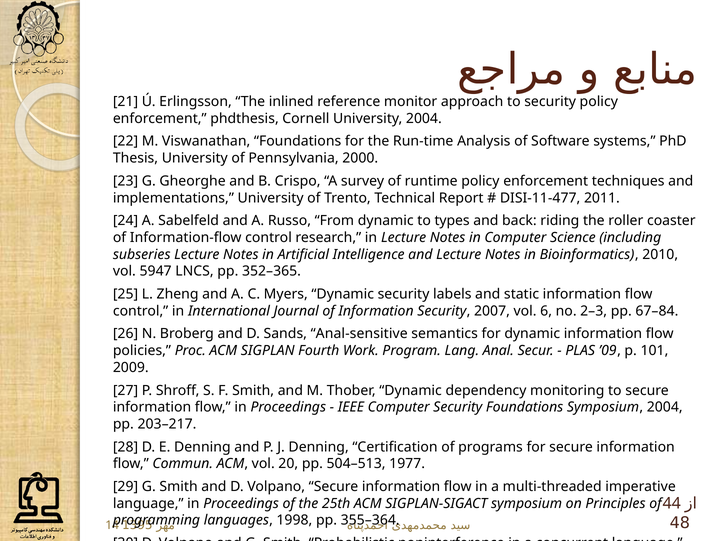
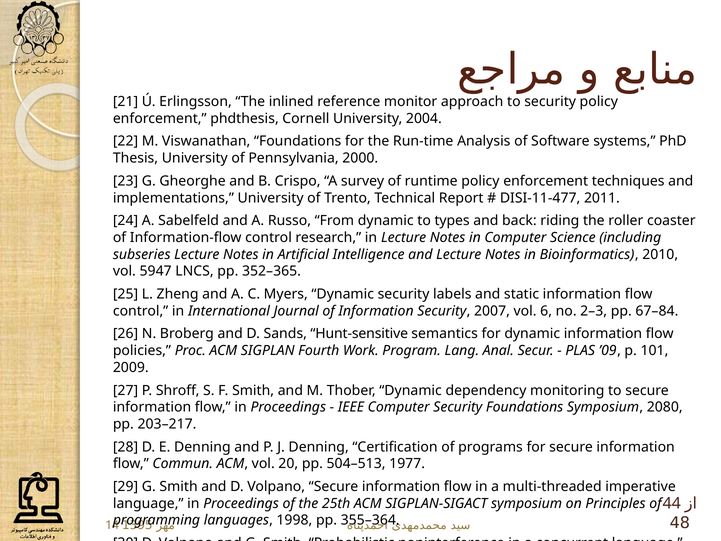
Anal-sensitive: Anal-sensitive -> Hunt-sensitive (359, 334)
Symposium 2004: 2004 -> 2080 (665, 407)
